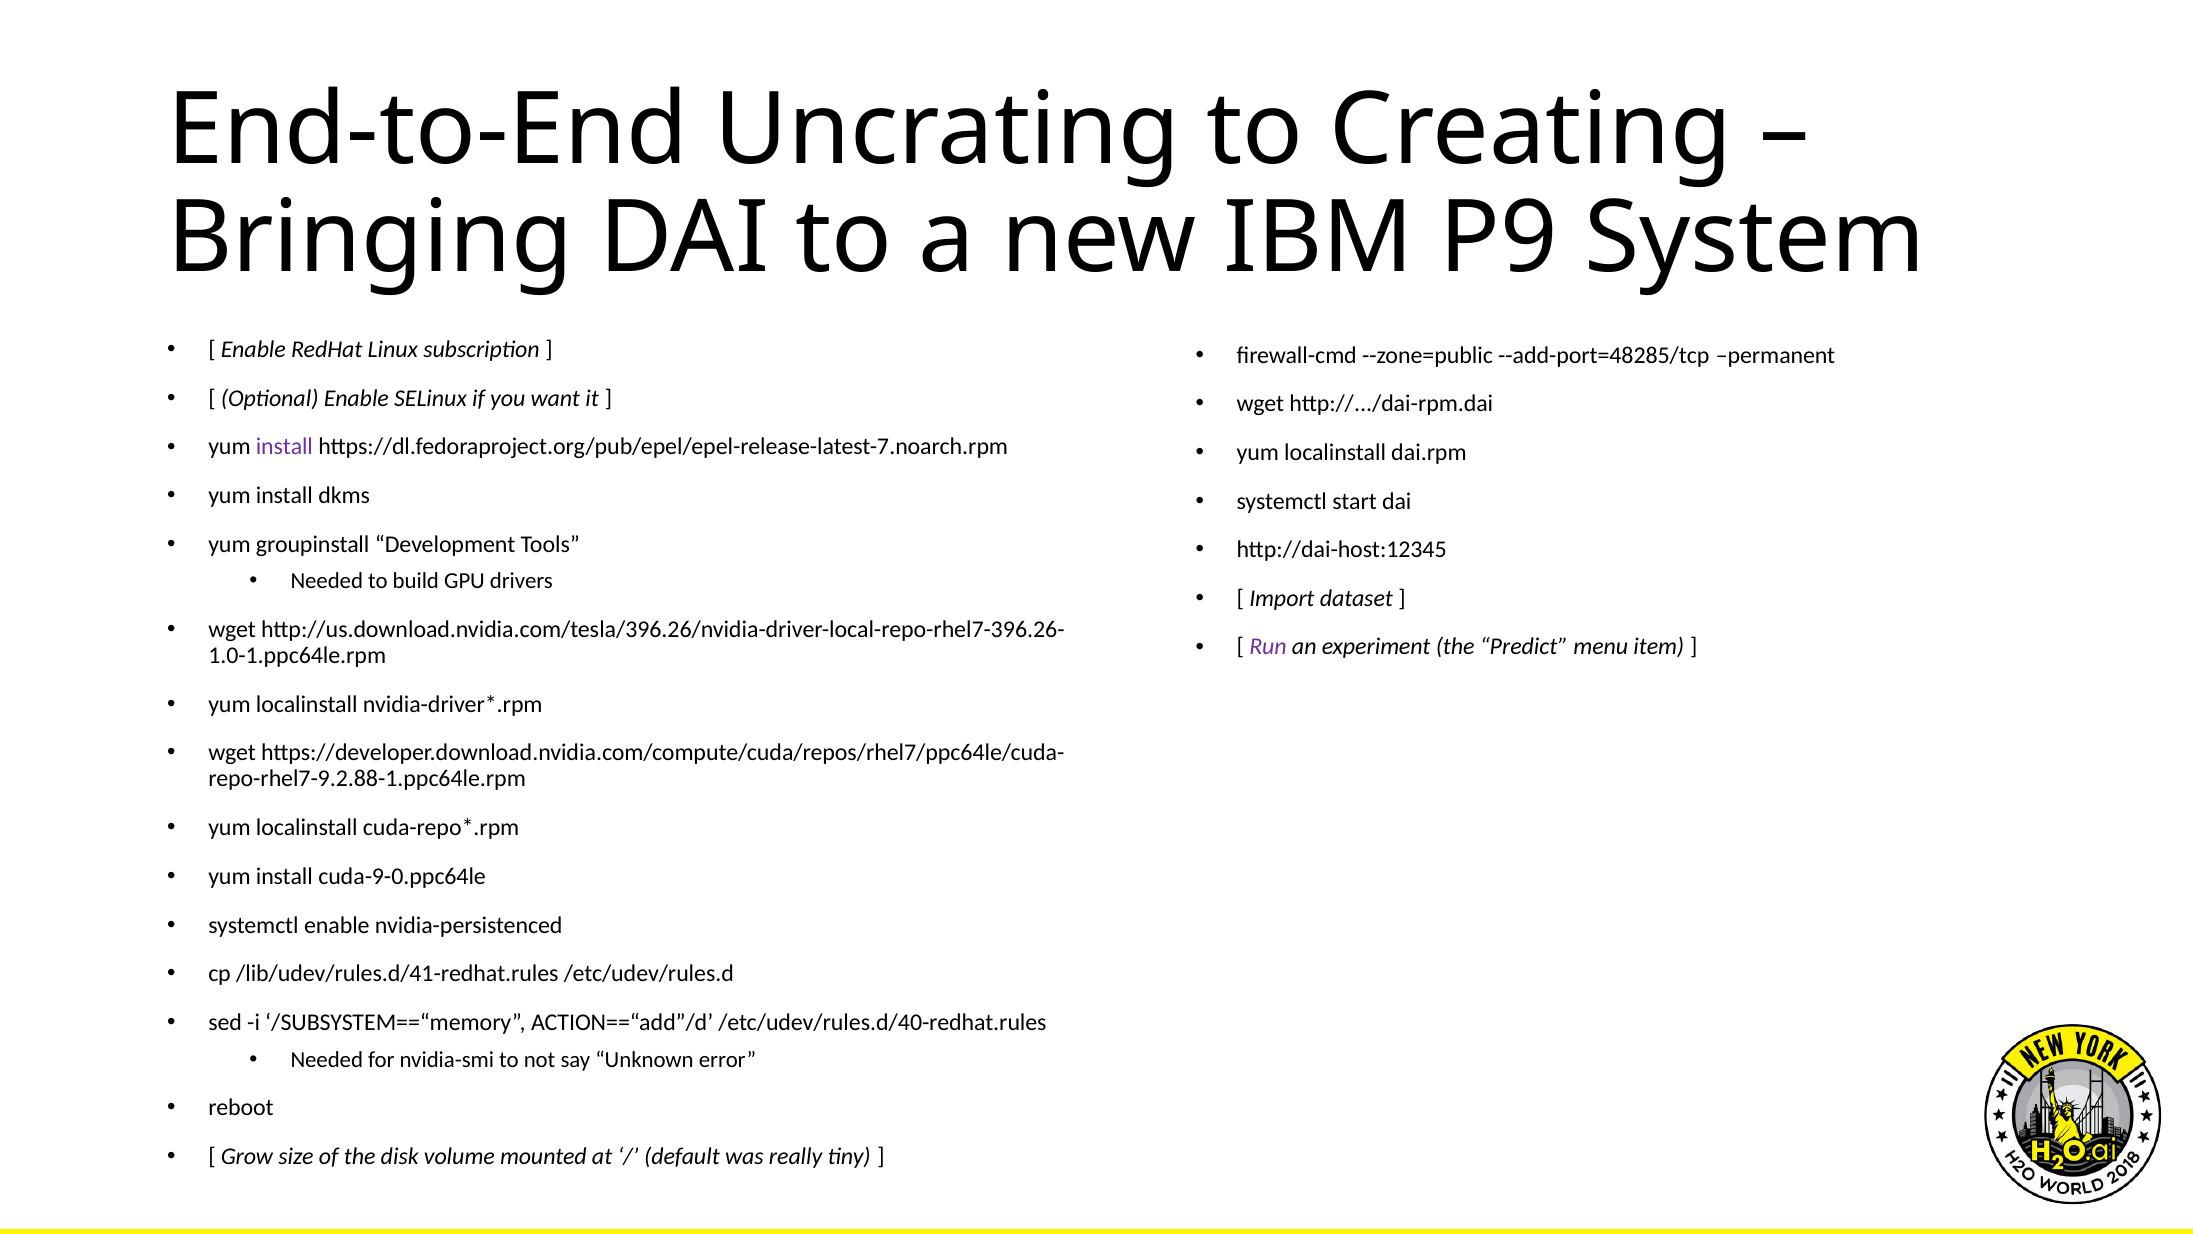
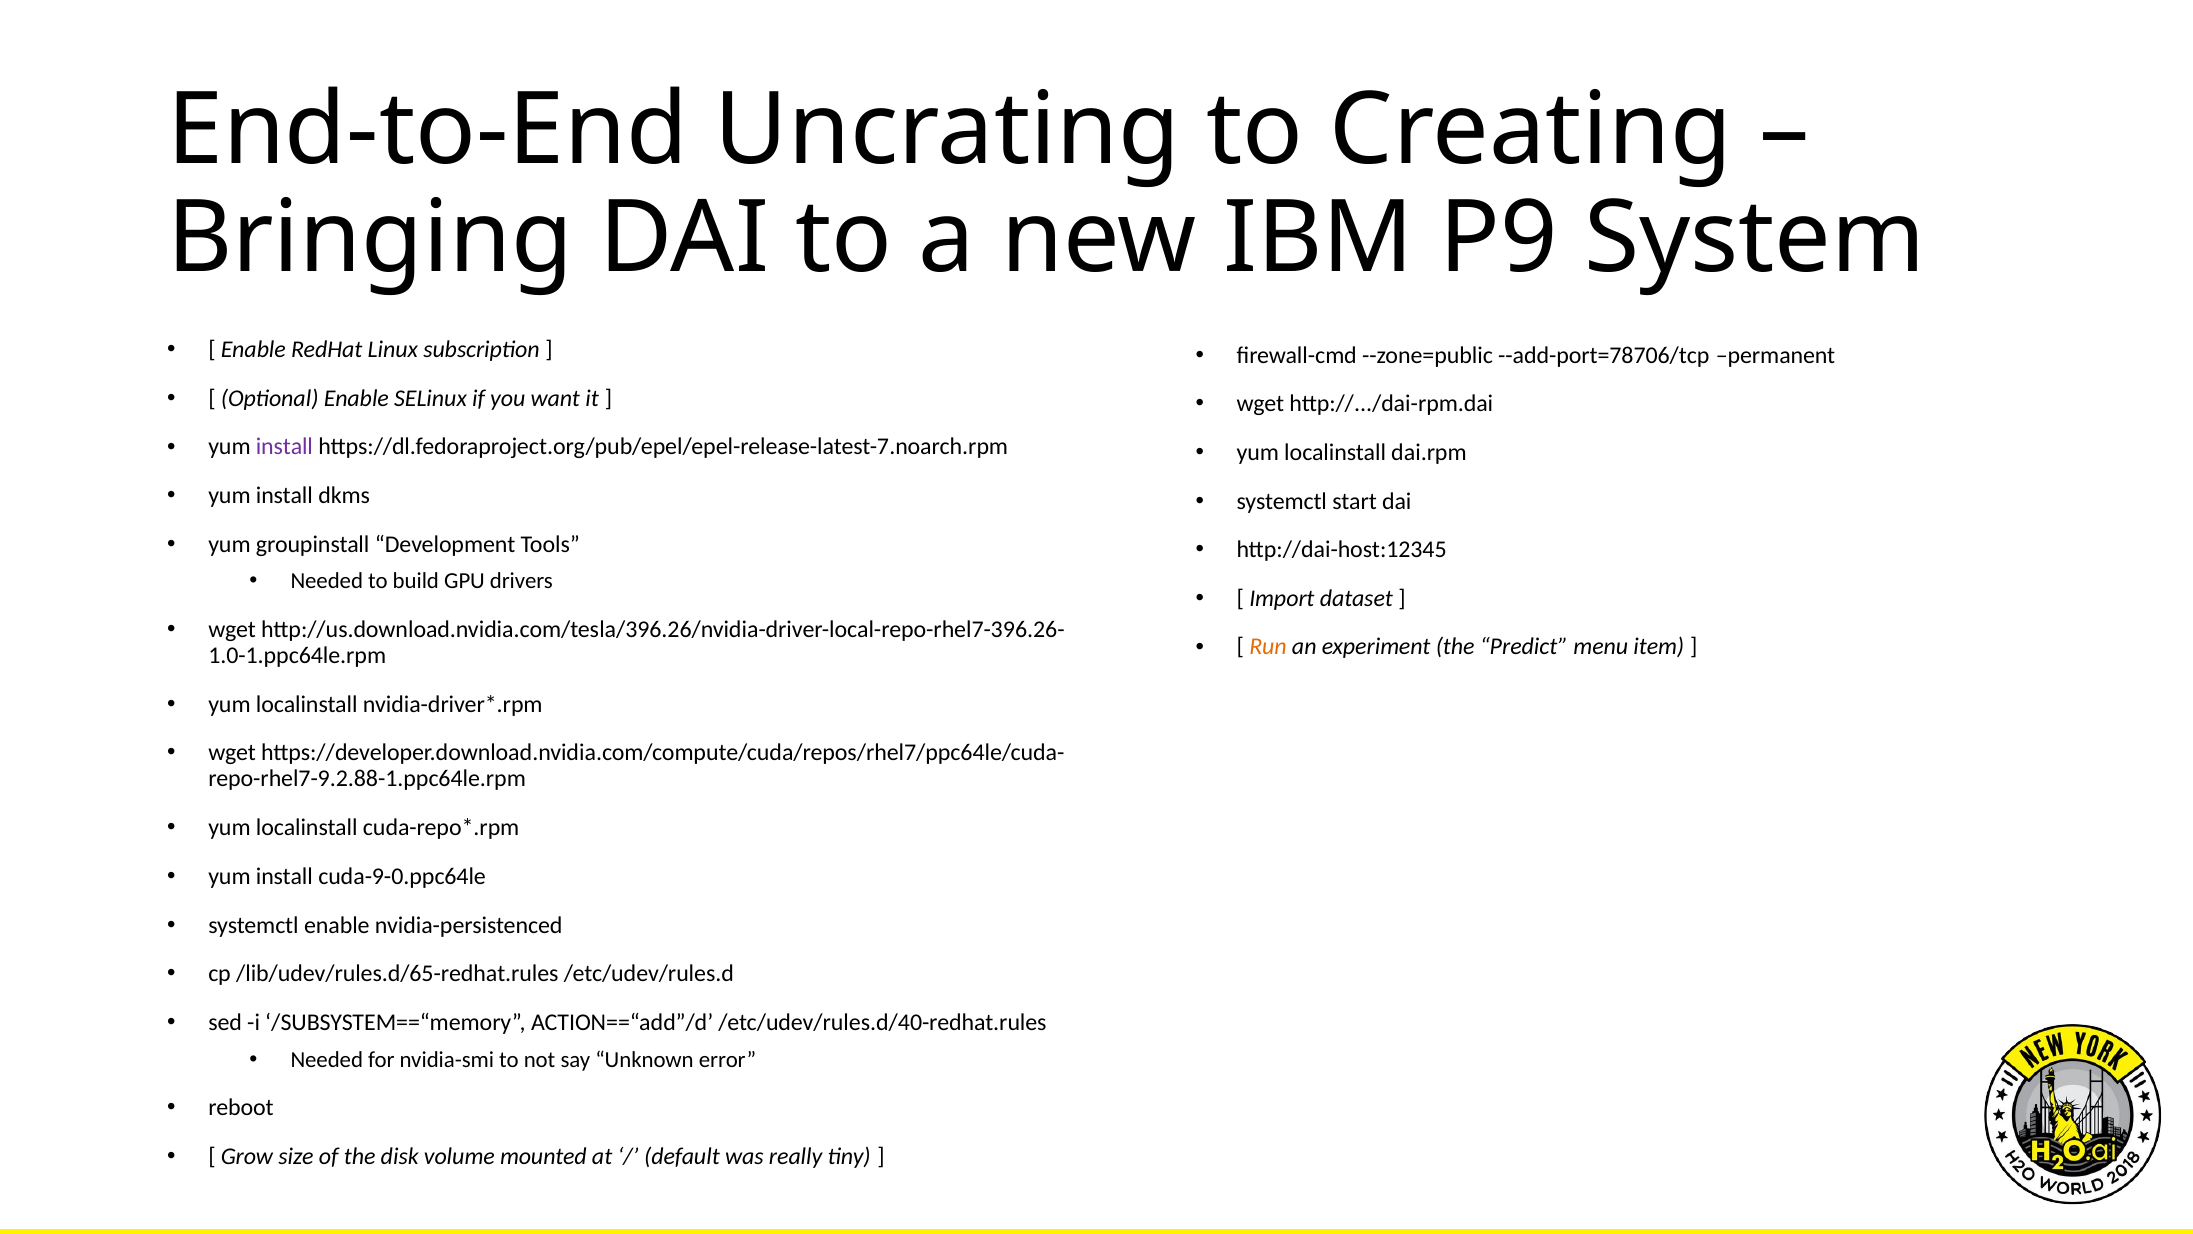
--add-port=48285/tcp: --add-port=48285/tcp -> --add-port=78706/tcp (1604, 355)
Run colour: purple -> orange (1268, 647)
/lib/udev/rules.d/41-redhat.rules: /lib/udev/rules.d/41-redhat.rules -> /lib/udev/rules.d/65-redhat.rules (397, 974)
